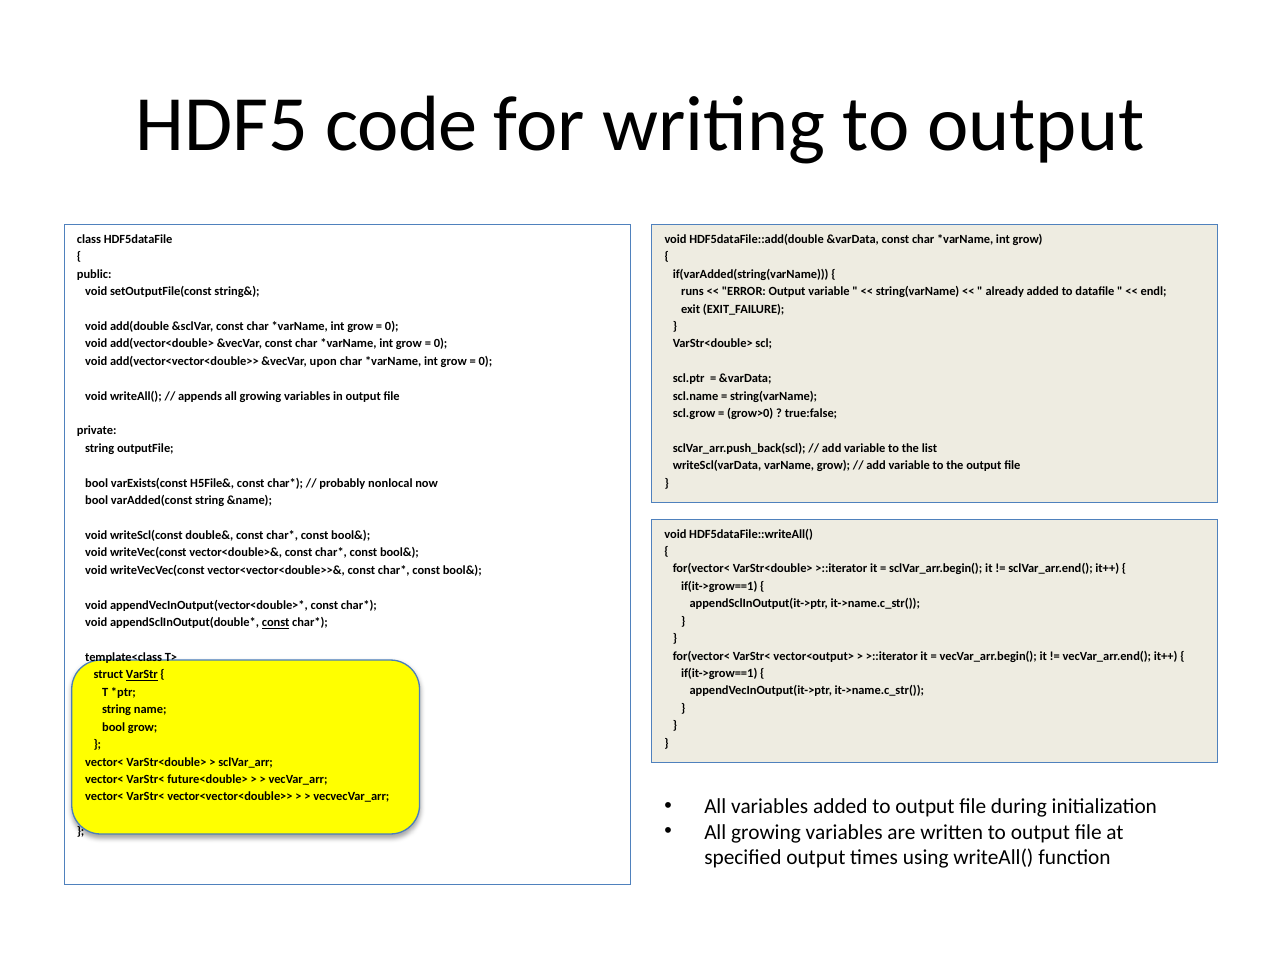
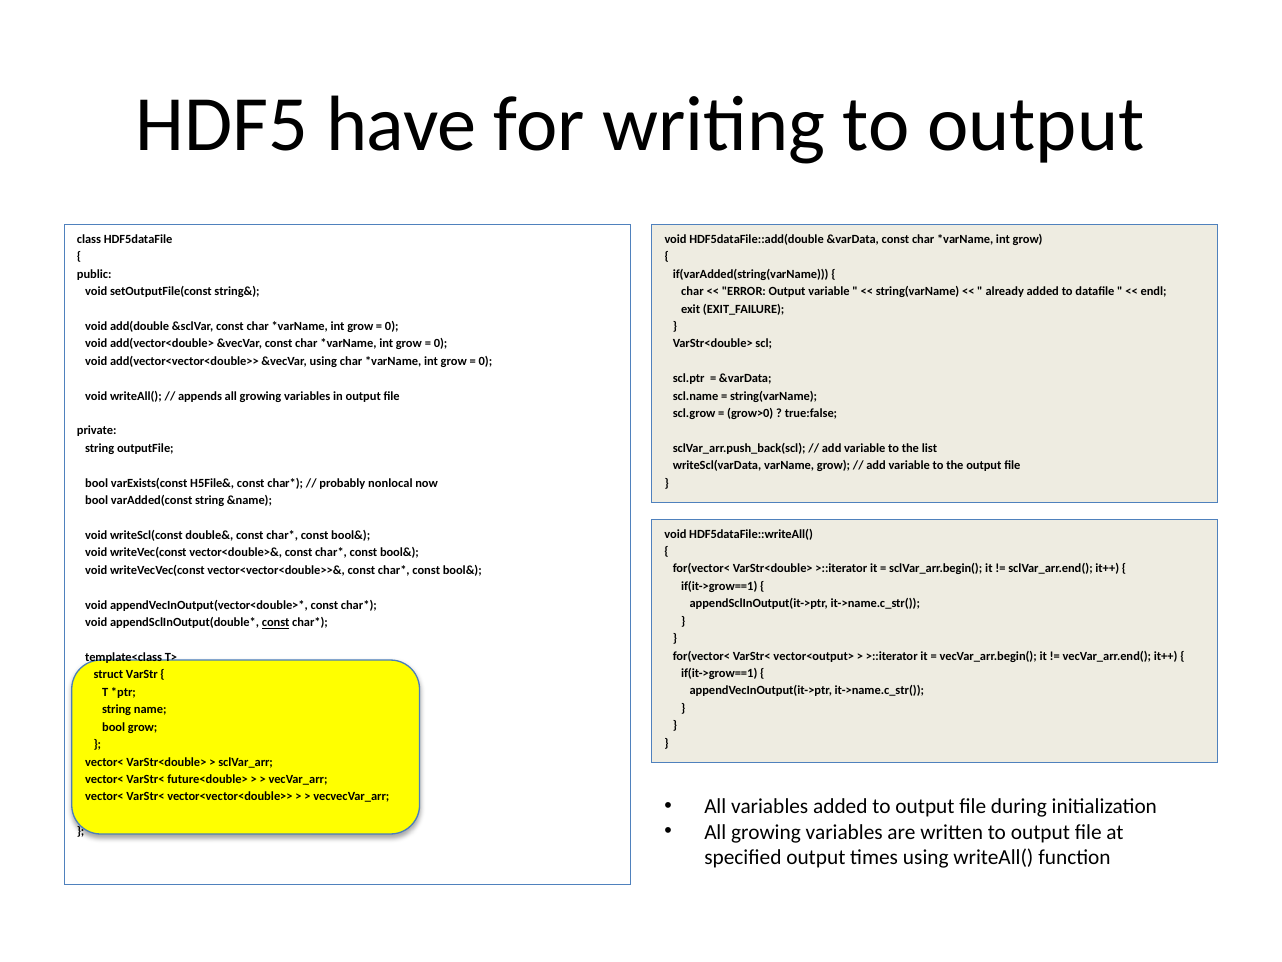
code: code -> have (402, 124)
runs: runs -> char (692, 291)
&vecVar upon: upon -> using (323, 361)
VarStr underline: present -> none (142, 674)
